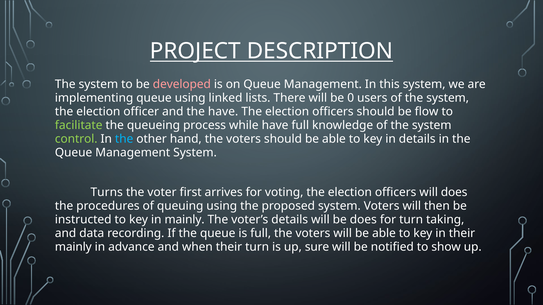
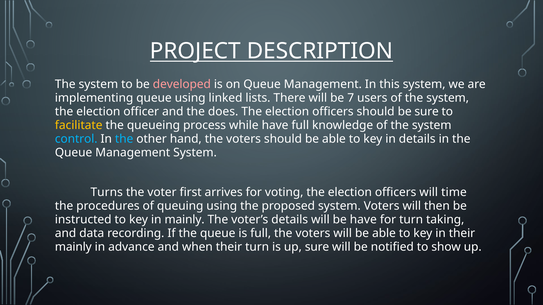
0: 0 -> 7 (351, 98)
the have: have -> does (223, 112)
be flow: flow -> sure (427, 112)
facilitate colour: light green -> yellow (79, 125)
control colour: light green -> light blue (76, 139)
will does: does -> time (454, 192)
be does: does -> have (363, 220)
